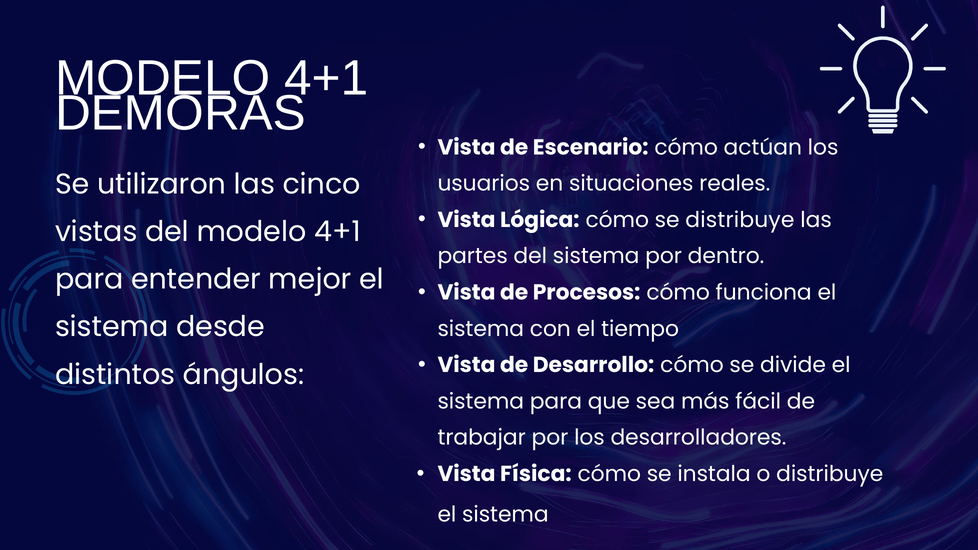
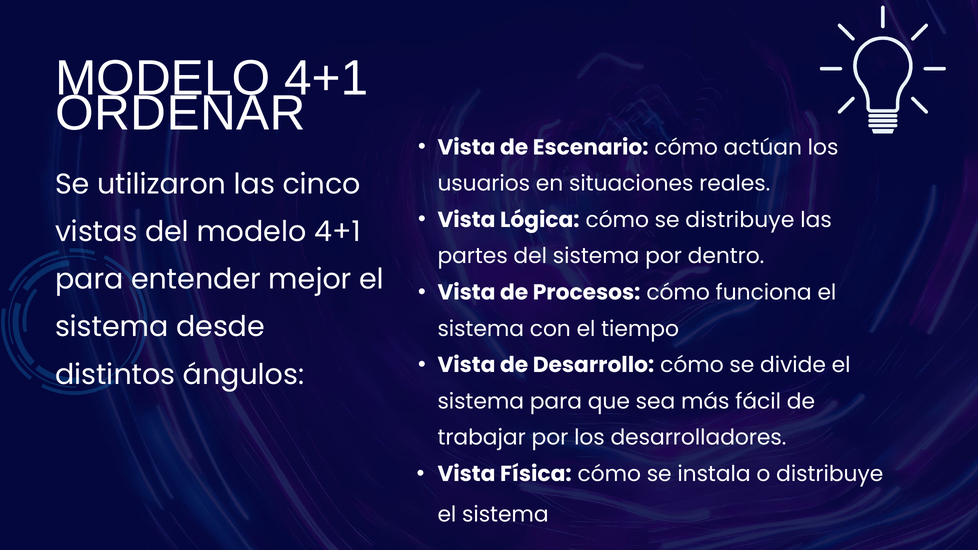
DEMORAS: DEMORAS -> ORDENAR (180, 114)
